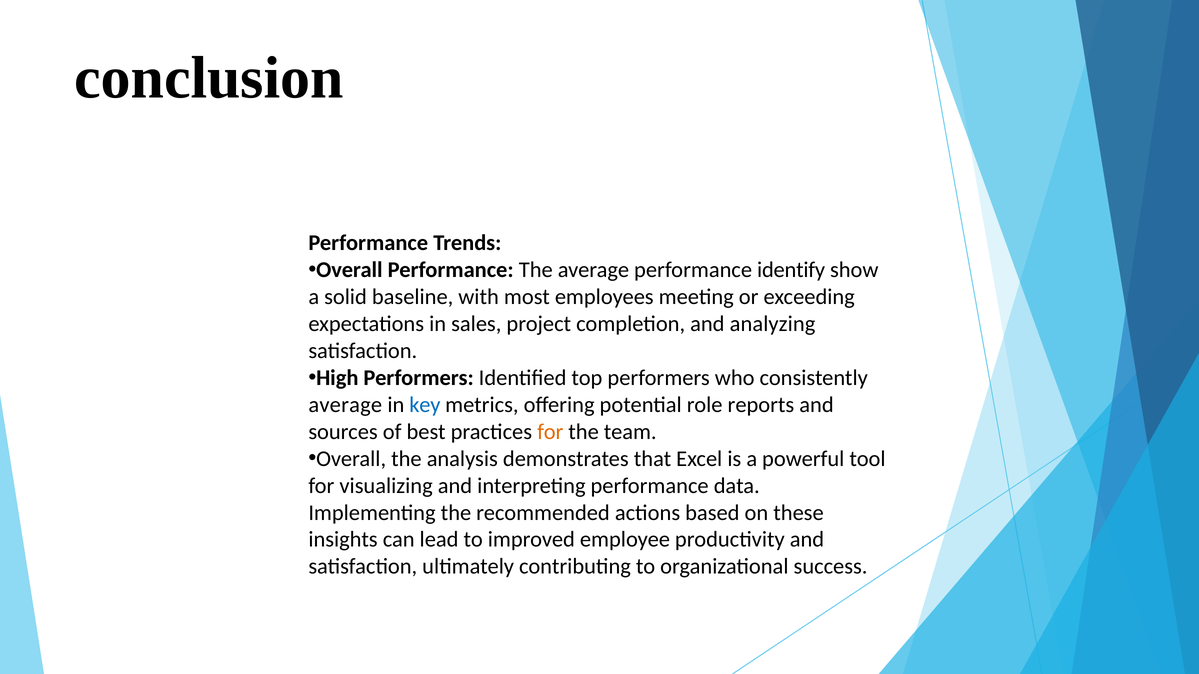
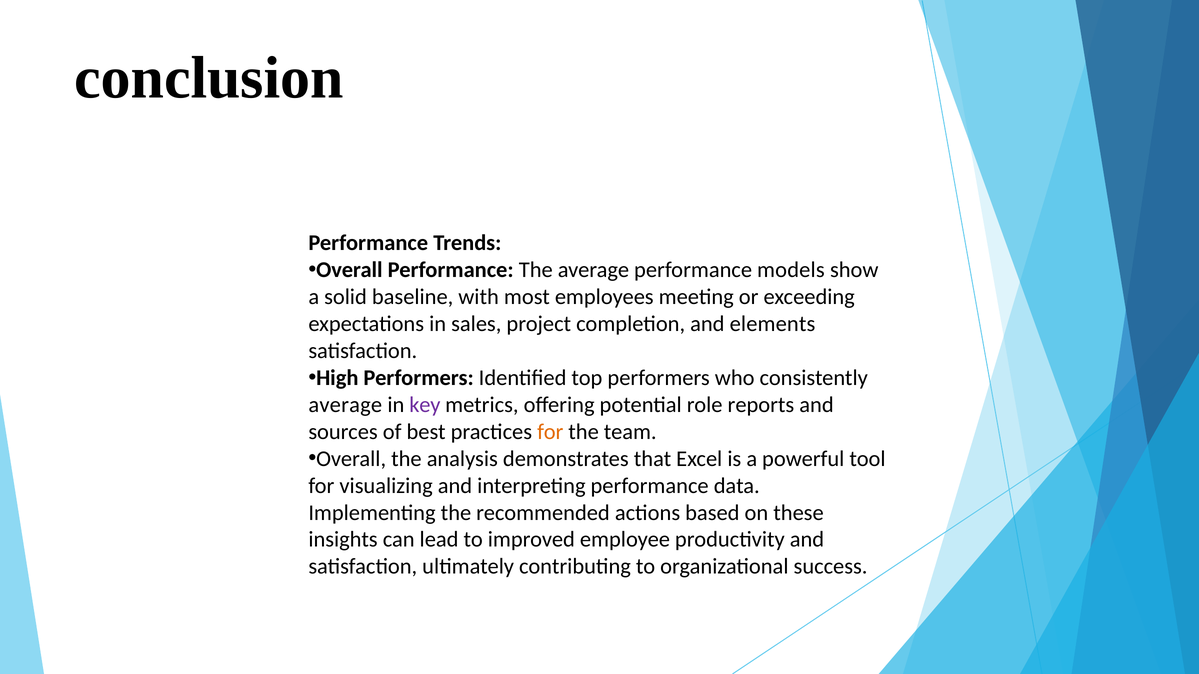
identify: identify -> models (791, 270)
analyzing: analyzing -> elements (773, 324)
key colour: blue -> purple (425, 405)
